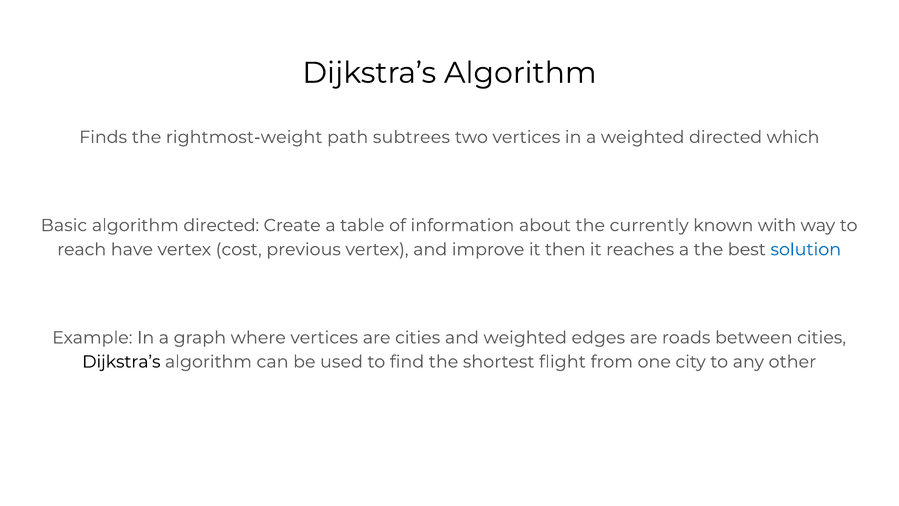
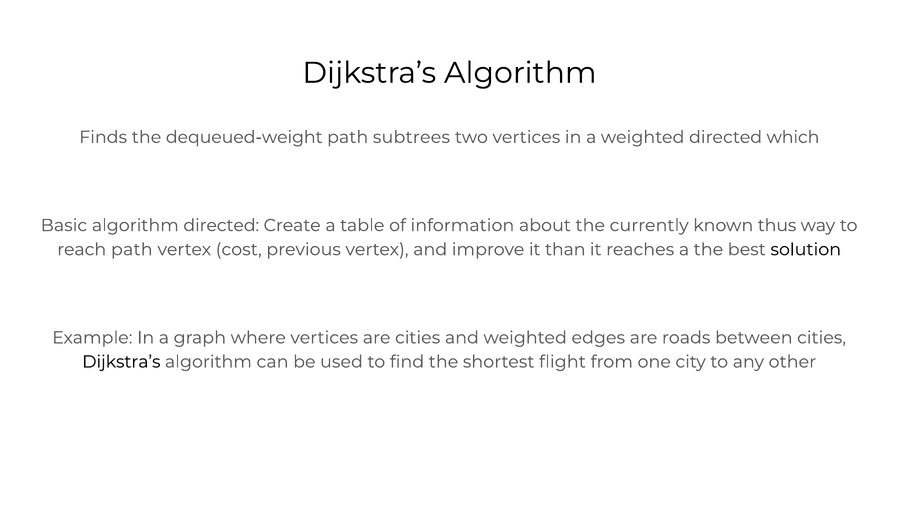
rightmost-weight: rightmost-weight -> dequeued-weight (244, 137)
with: with -> thus (777, 225)
reach have: have -> path (132, 249)
then: then -> than (565, 249)
solution colour: blue -> black (806, 249)
